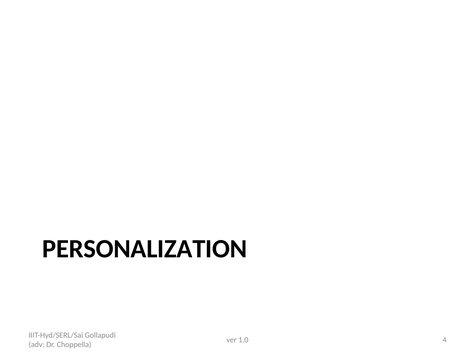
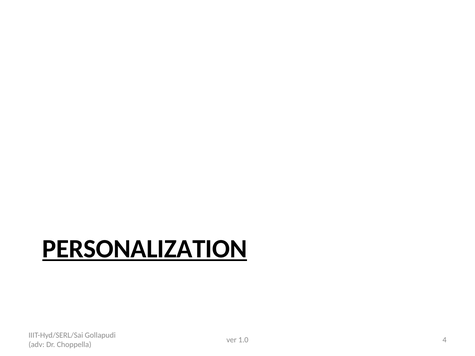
PERSONALIZATION underline: none -> present (145, 249)
